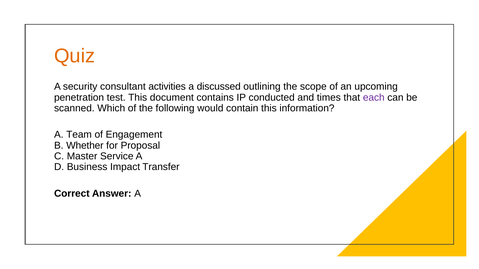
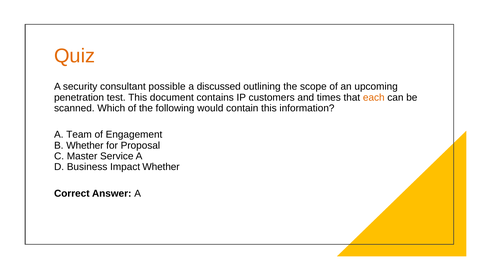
activities: activities -> possible (167, 87)
conducted: conducted -> customers (272, 98)
each colour: purple -> orange (374, 98)
Impact Transfer: Transfer -> Whether (161, 167)
